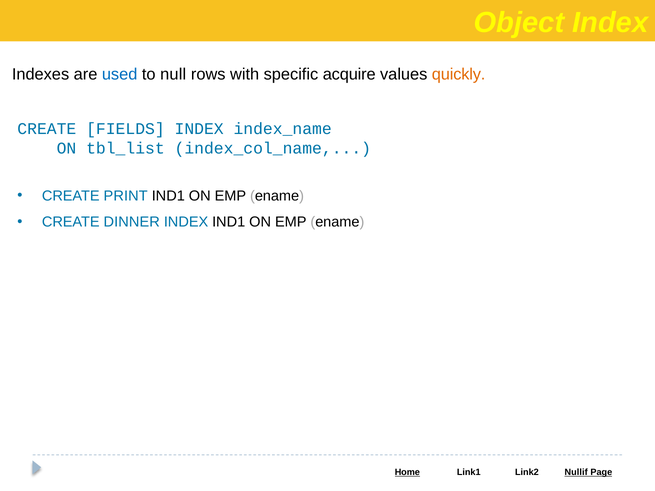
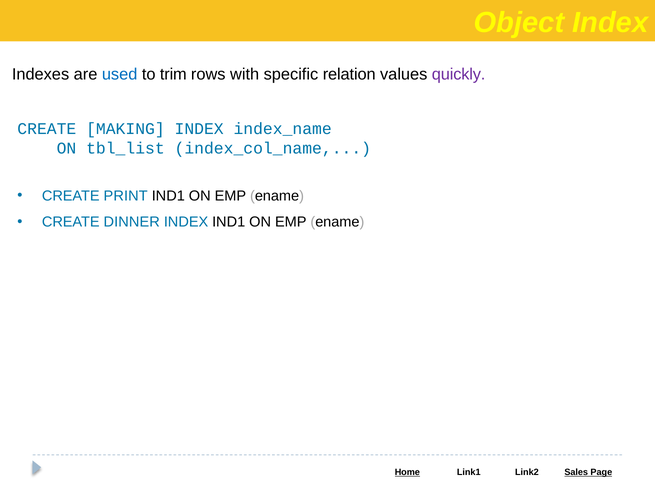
null: null -> trim (173, 74)
acquire: acquire -> relation (349, 74)
quickly colour: orange -> purple (459, 74)
FIELDS: FIELDS -> MAKING (125, 129)
Nullif: Nullif -> Sales (576, 472)
